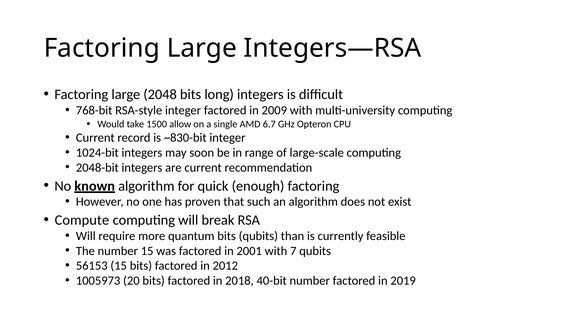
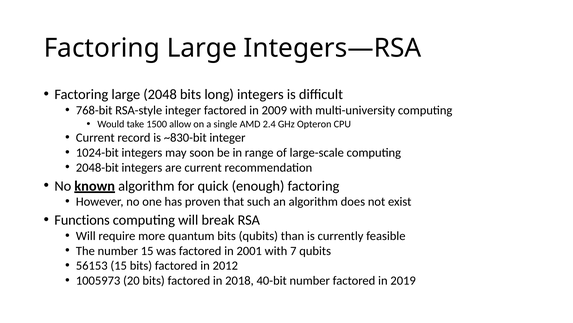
6.7: 6.7 -> 2.4 (269, 124)
Compute: Compute -> Functions (82, 220)
